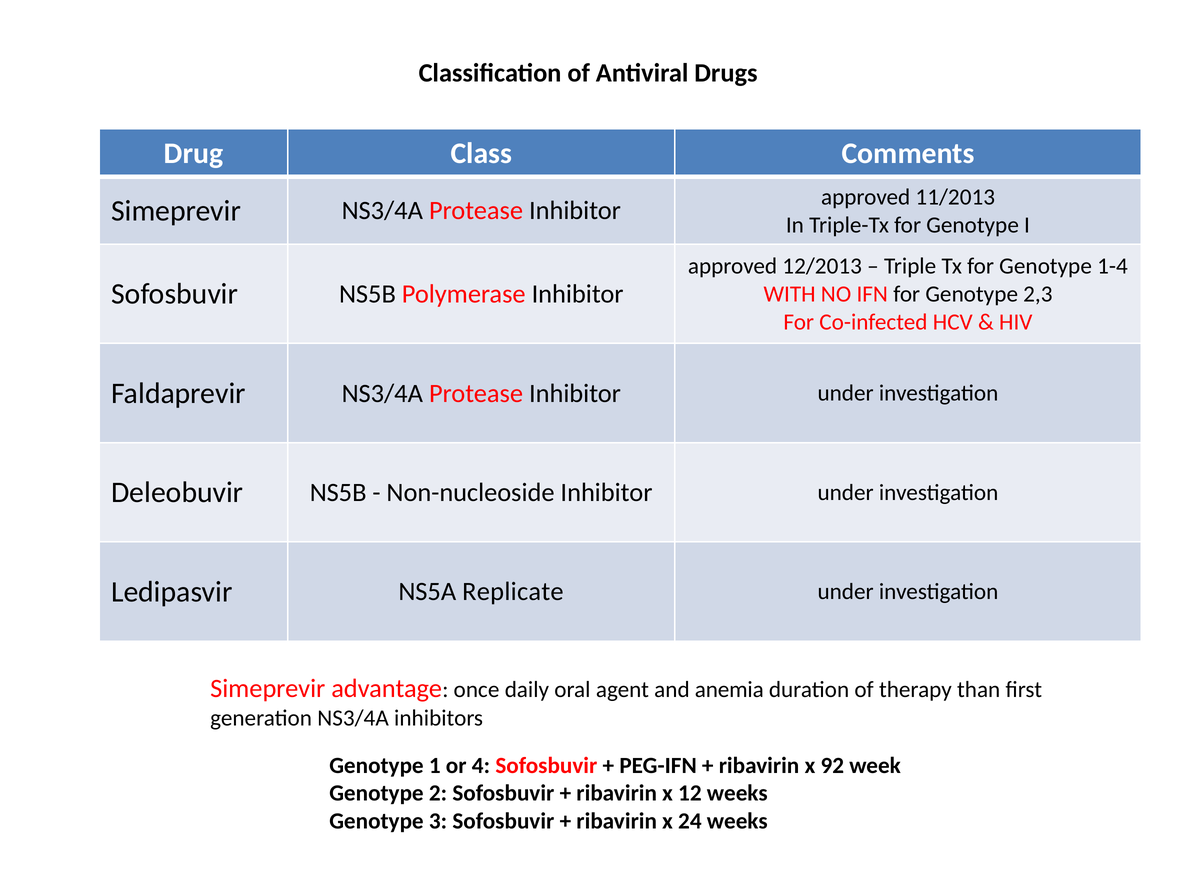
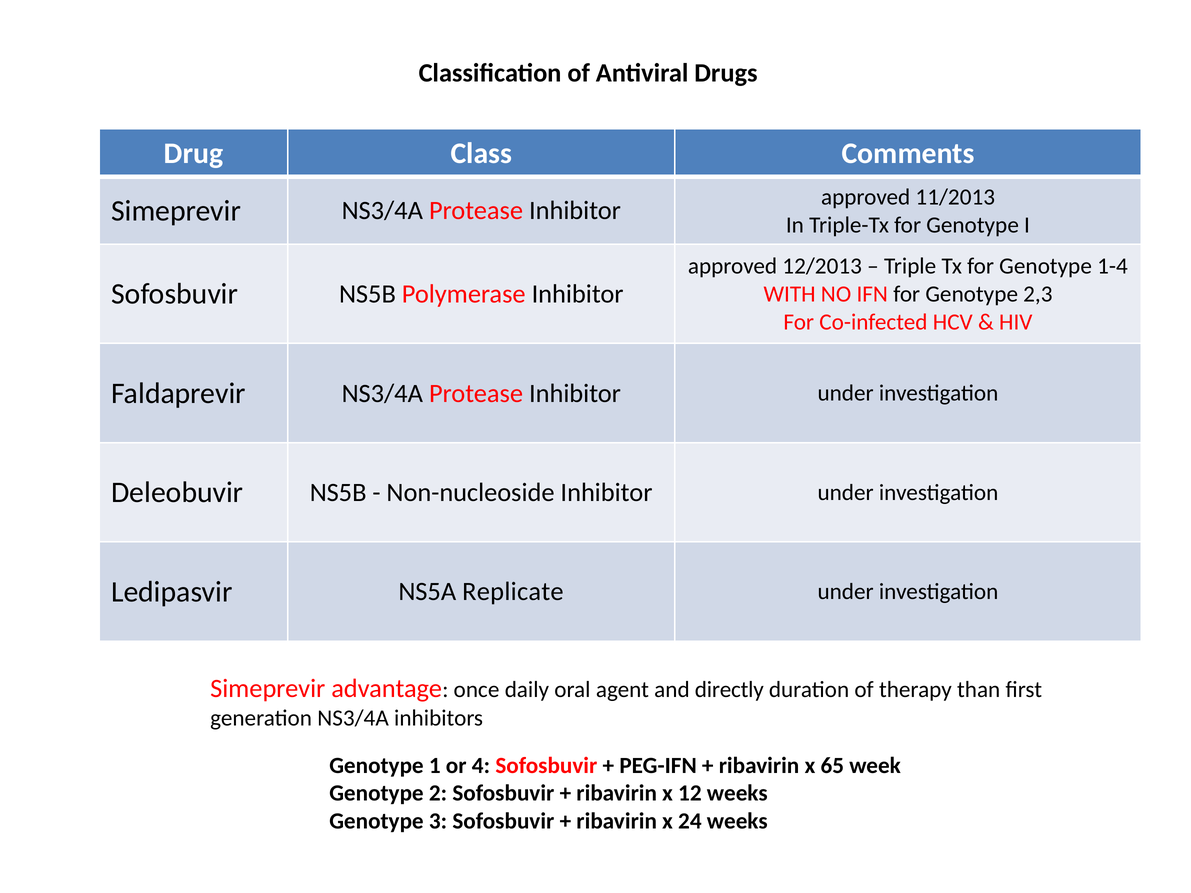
anemia: anemia -> directly (729, 690)
92: 92 -> 65 (832, 766)
